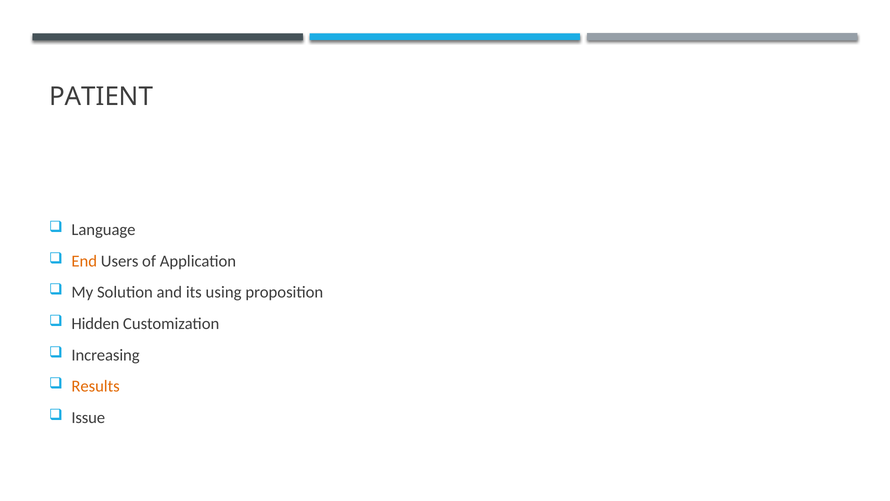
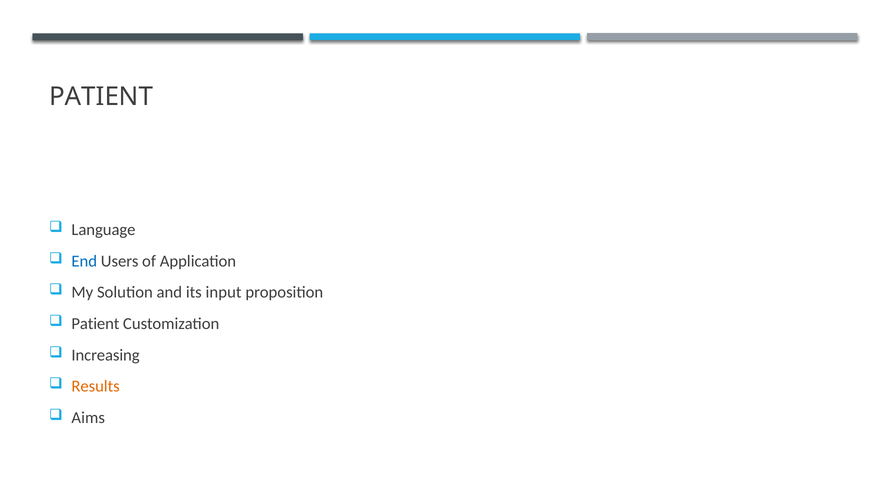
End colour: orange -> blue (84, 261)
using: using -> input (224, 292)
Hidden: Hidden -> Patient (95, 324)
Issue: Issue -> Aims (88, 417)
